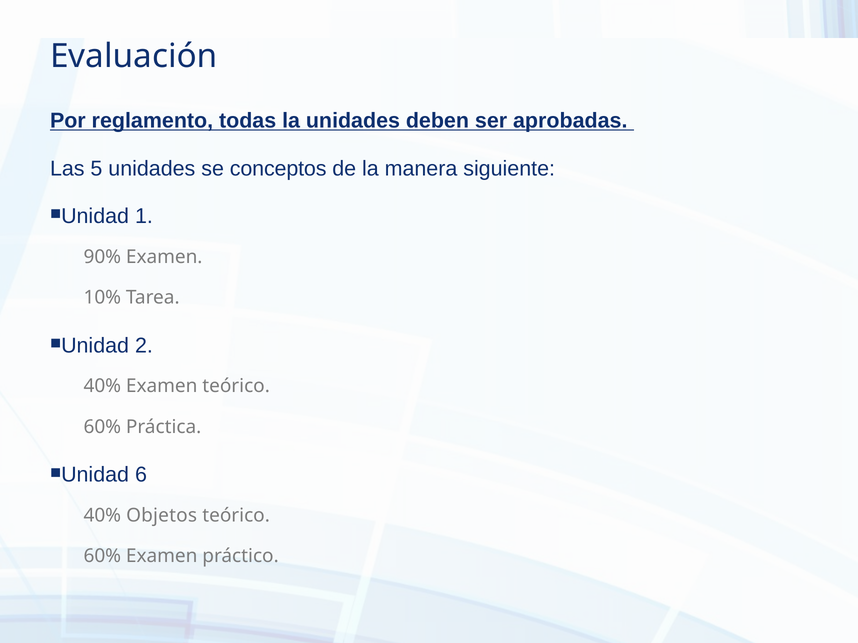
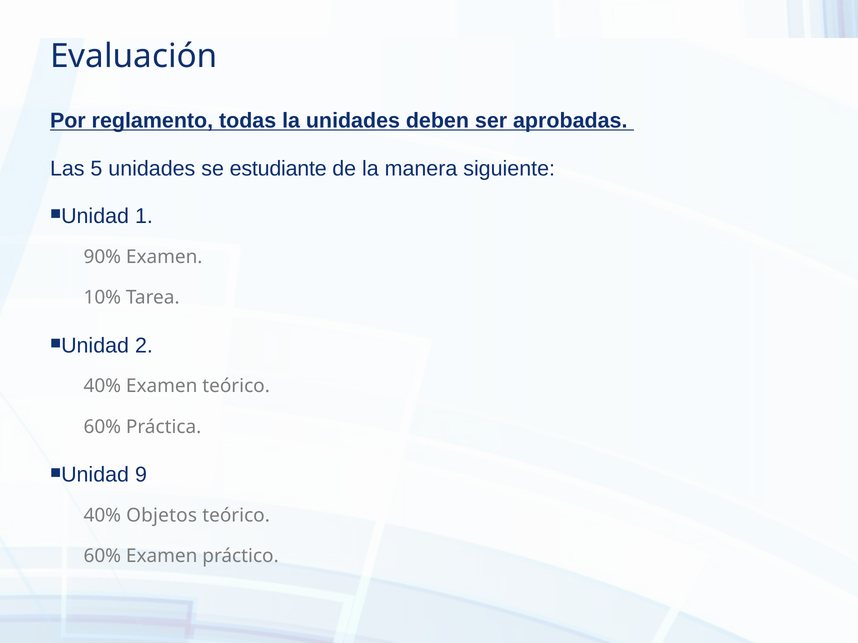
conceptos: conceptos -> estudiante (278, 169)
6: 6 -> 9 (141, 475)
